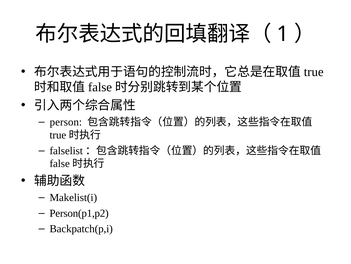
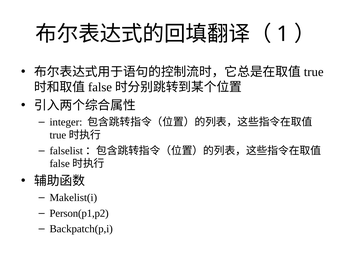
person: person -> integer (66, 122)
